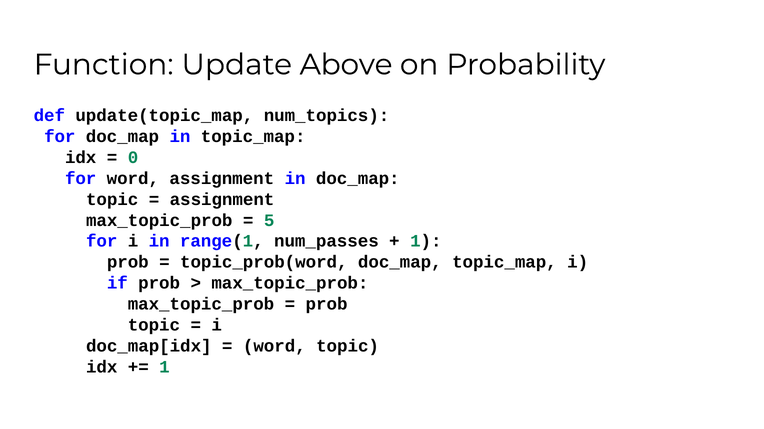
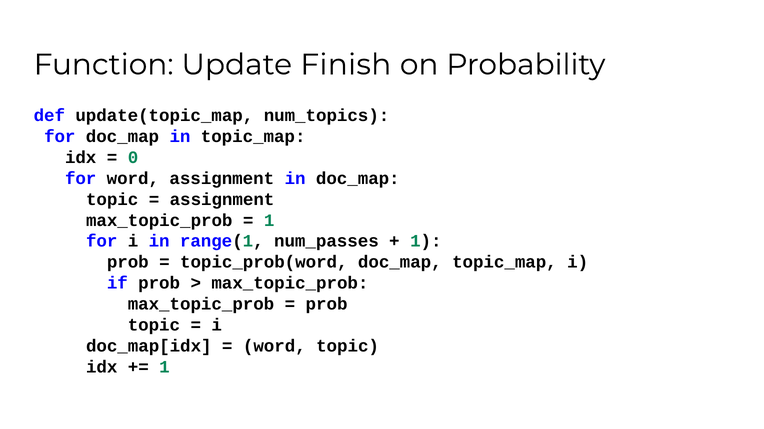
Above: Above -> Finish (346, 65)
5: 5 -> 1 (269, 221)
